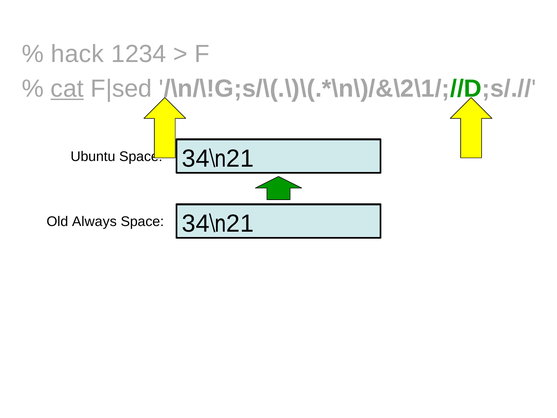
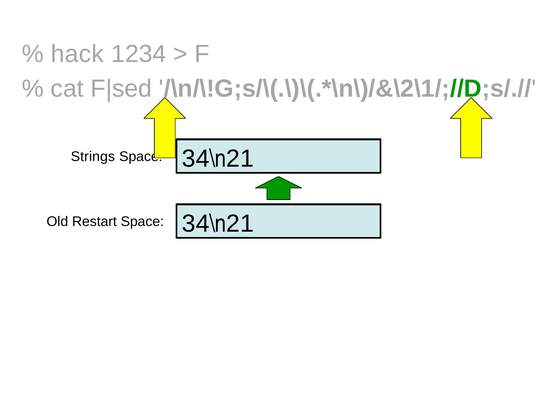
cat underline: present -> none (67, 89)
Ubuntu: Ubuntu -> Strings (93, 156)
Always: Always -> Restart (94, 221)
